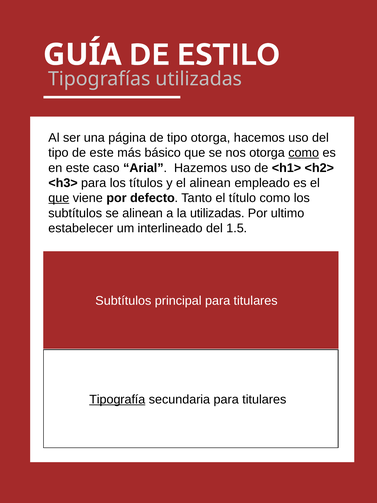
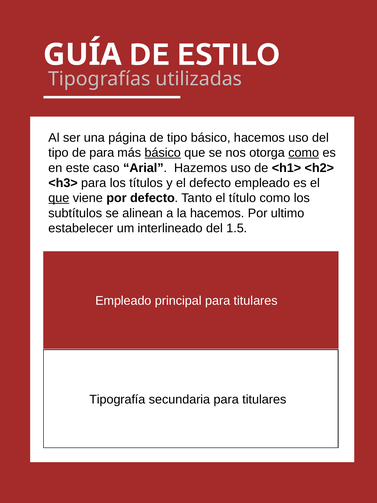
tipo otorga: otorga -> básico (211, 138)
de este: este -> para (102, 153)
básico underline: none -> present (163, 153)
el alinean: alinean -> defecto (210, 183)
la utilizadas: utilizadas -> hacemos (217, 213)
Subtítulos: Subtítulos -> Empleado (123, 300)
Tipografía underline: present -> none (117, 399)
